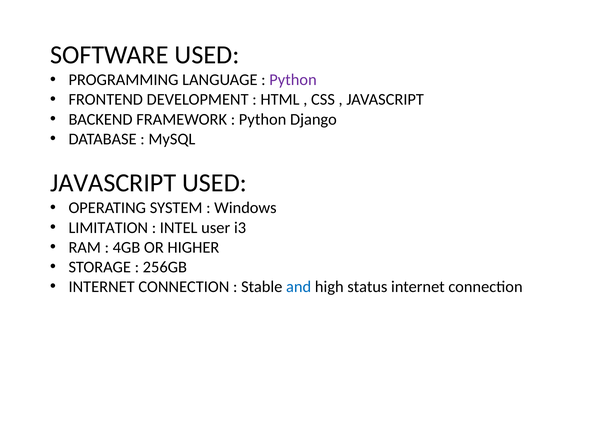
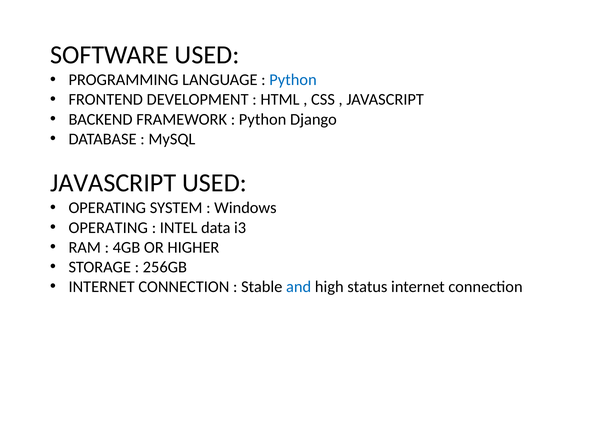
Python colour: purple -> blue (293, 80)
LIMITATION: LIMITATION -> OPERATING (108, 227)
user: user -> data (216, 227)
